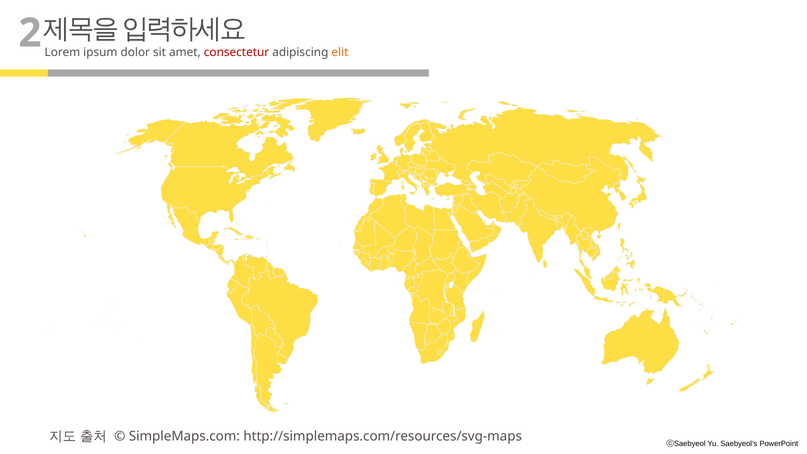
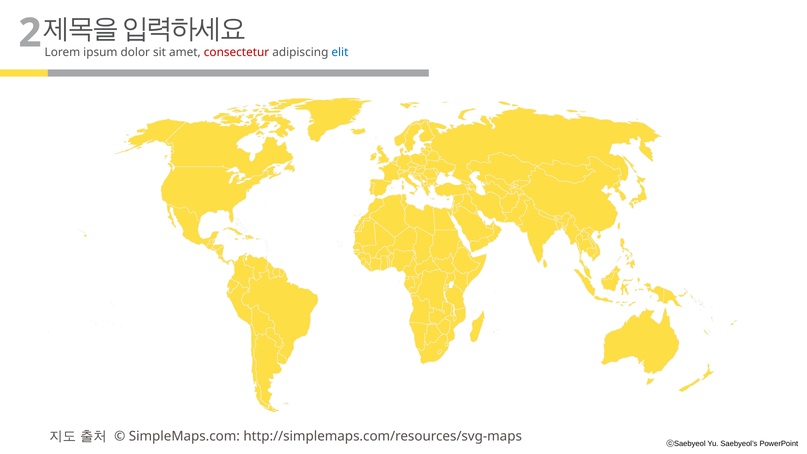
elit colour: orange -> blue (340, 53)
